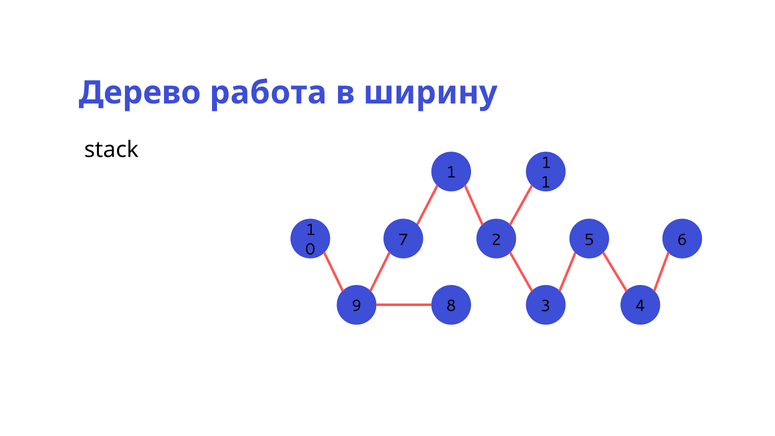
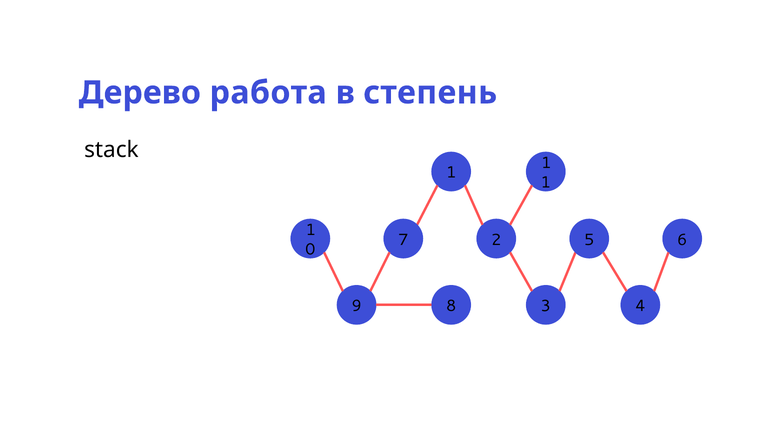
ширину: ширину -> степень (430, 93)
